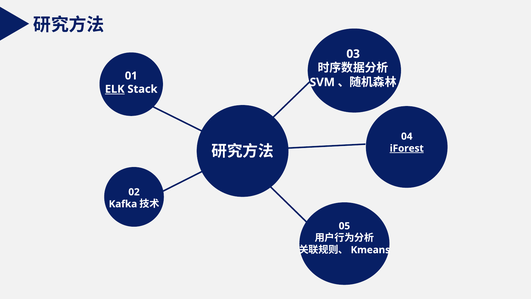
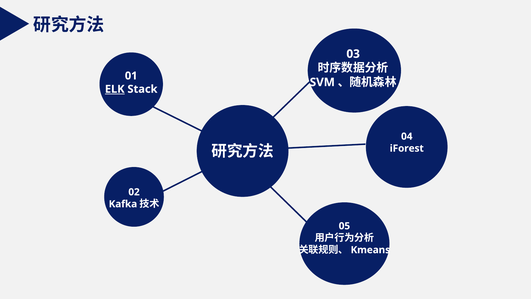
iForest underline: present -> none (407, 148)
